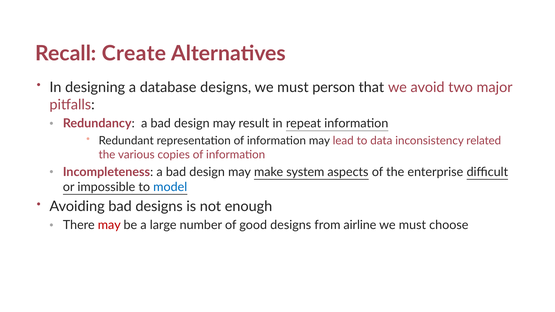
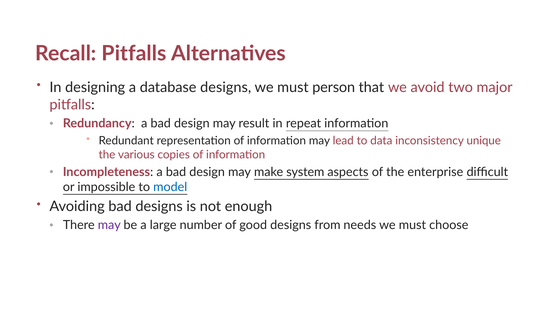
Recall Create: Create -> Pitfalls (134, 54)
related: related -> unique (484, 141)
may colour: red -> purple (109, 225)
airline: airline -> needs (360, 225)
